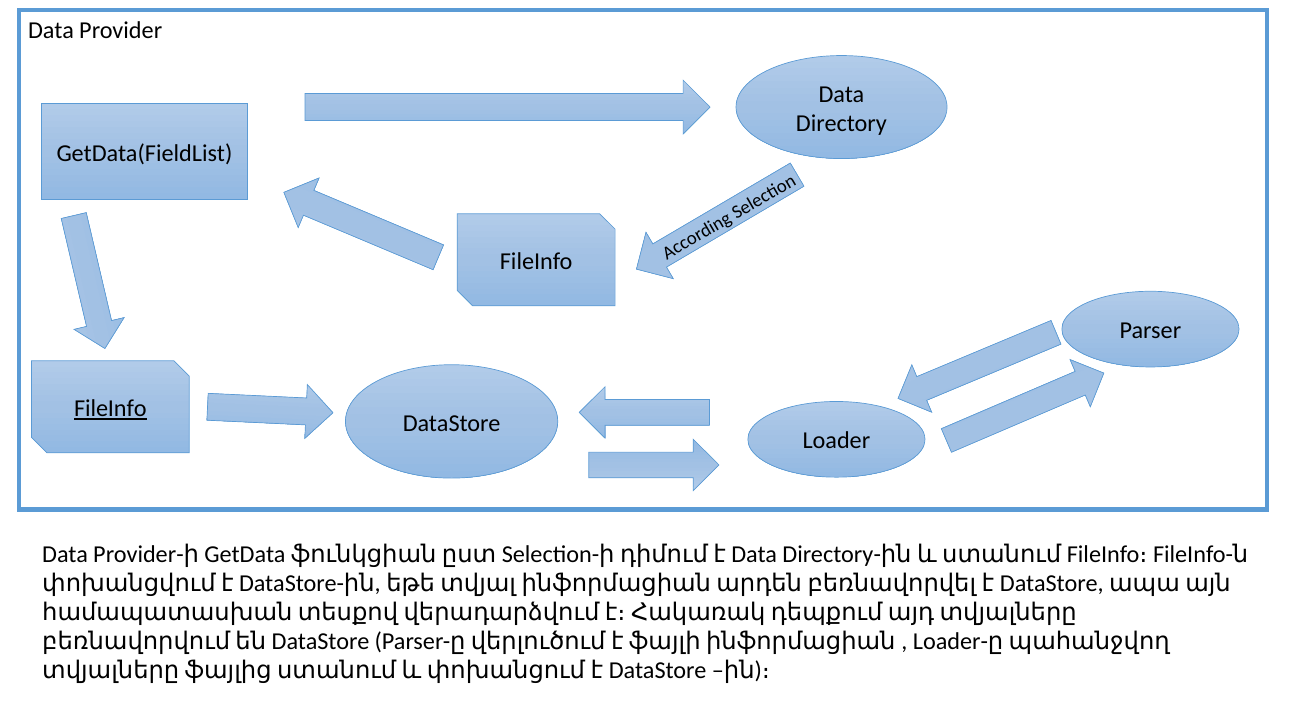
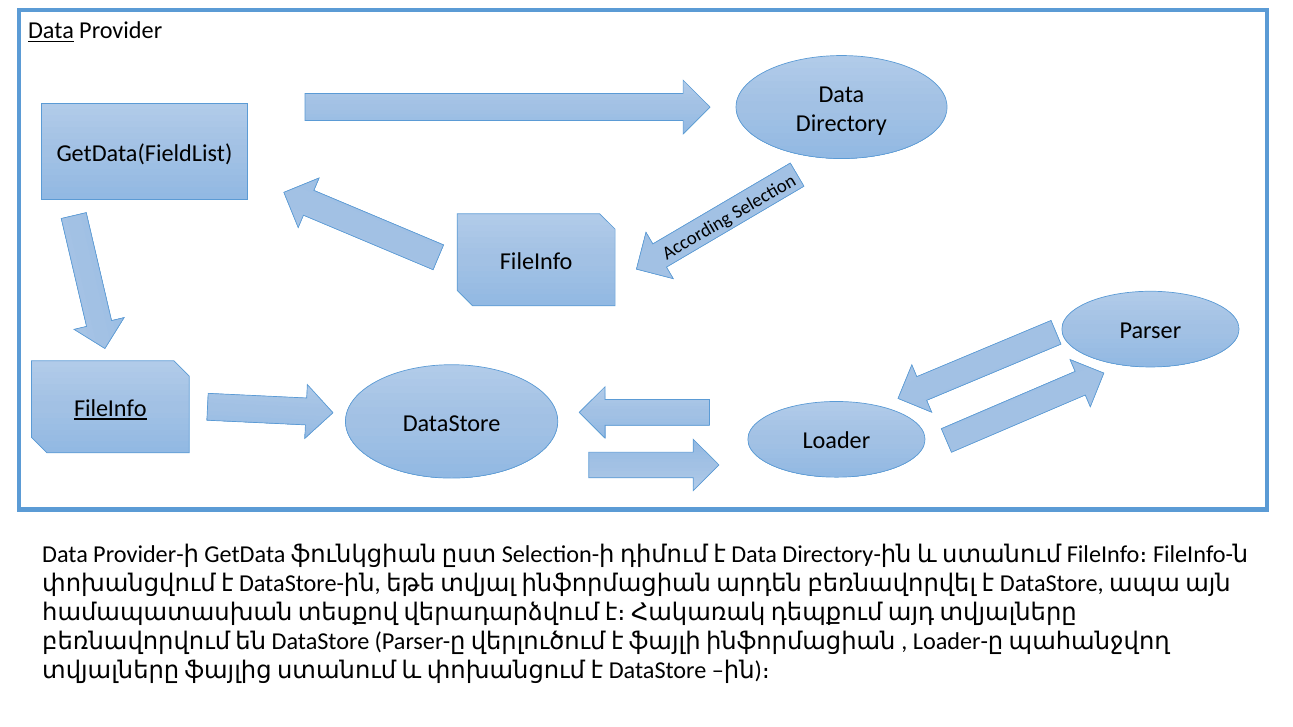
Data underline: none -> present (51, 31)
